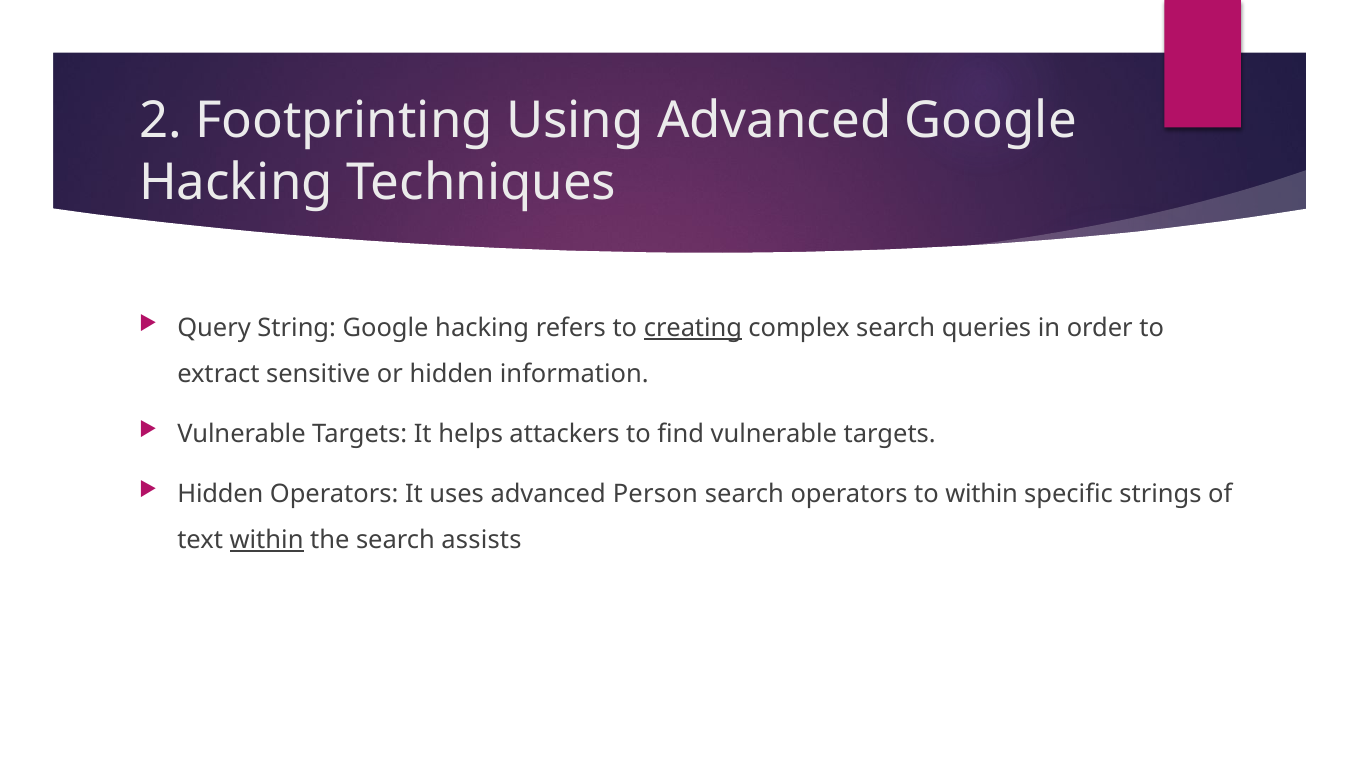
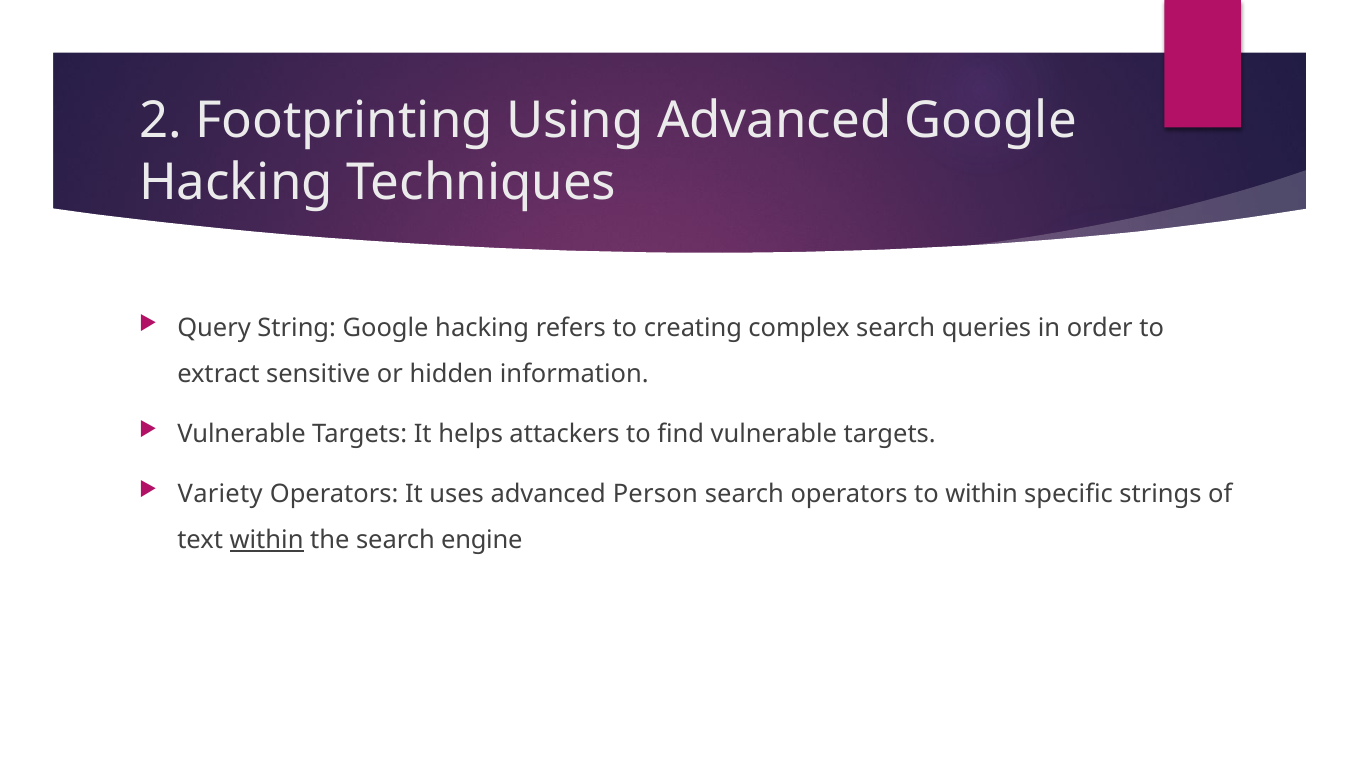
creating underline: present -> none (693, 328)
Hidden: Hidden -> Variety (220, 494)
assists: assists -> engine (482, 540)
